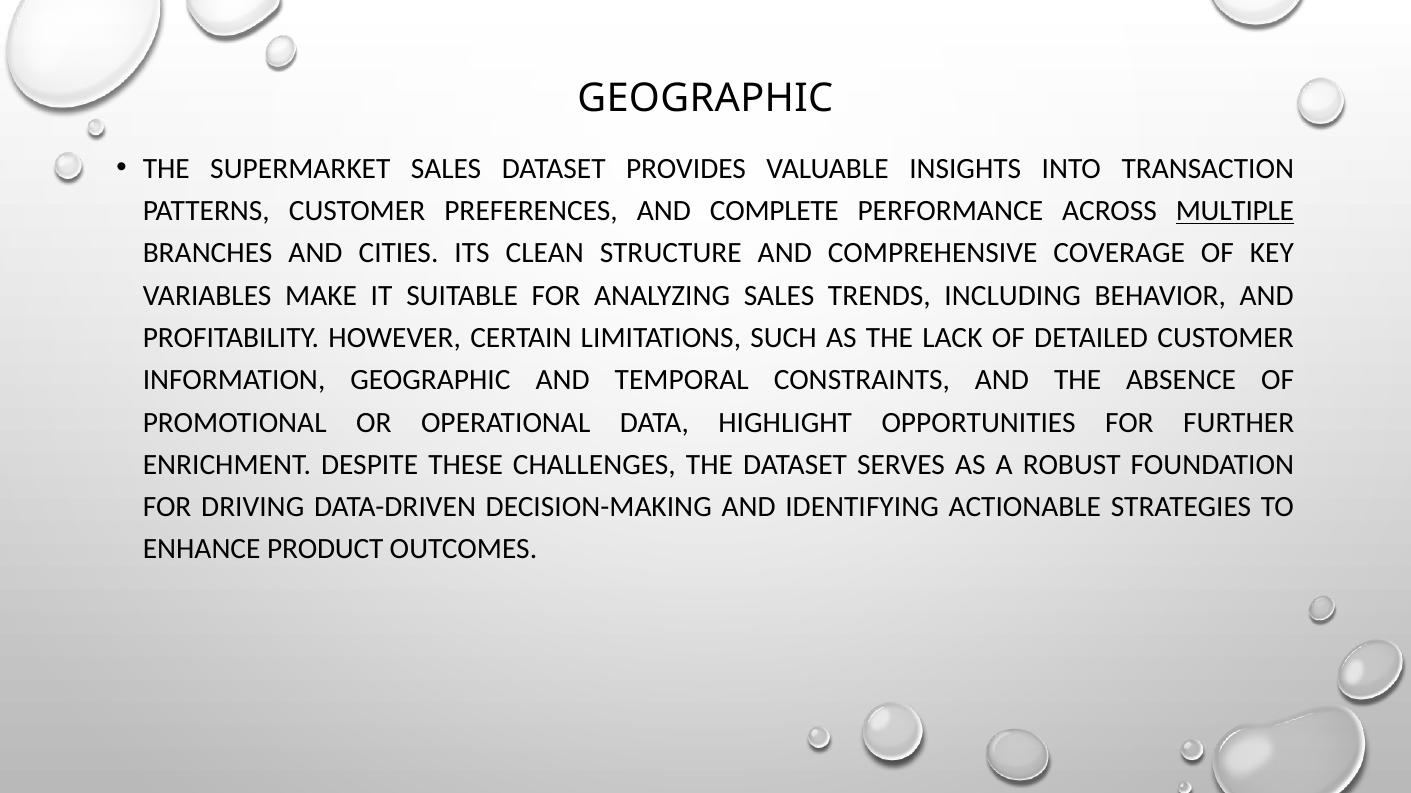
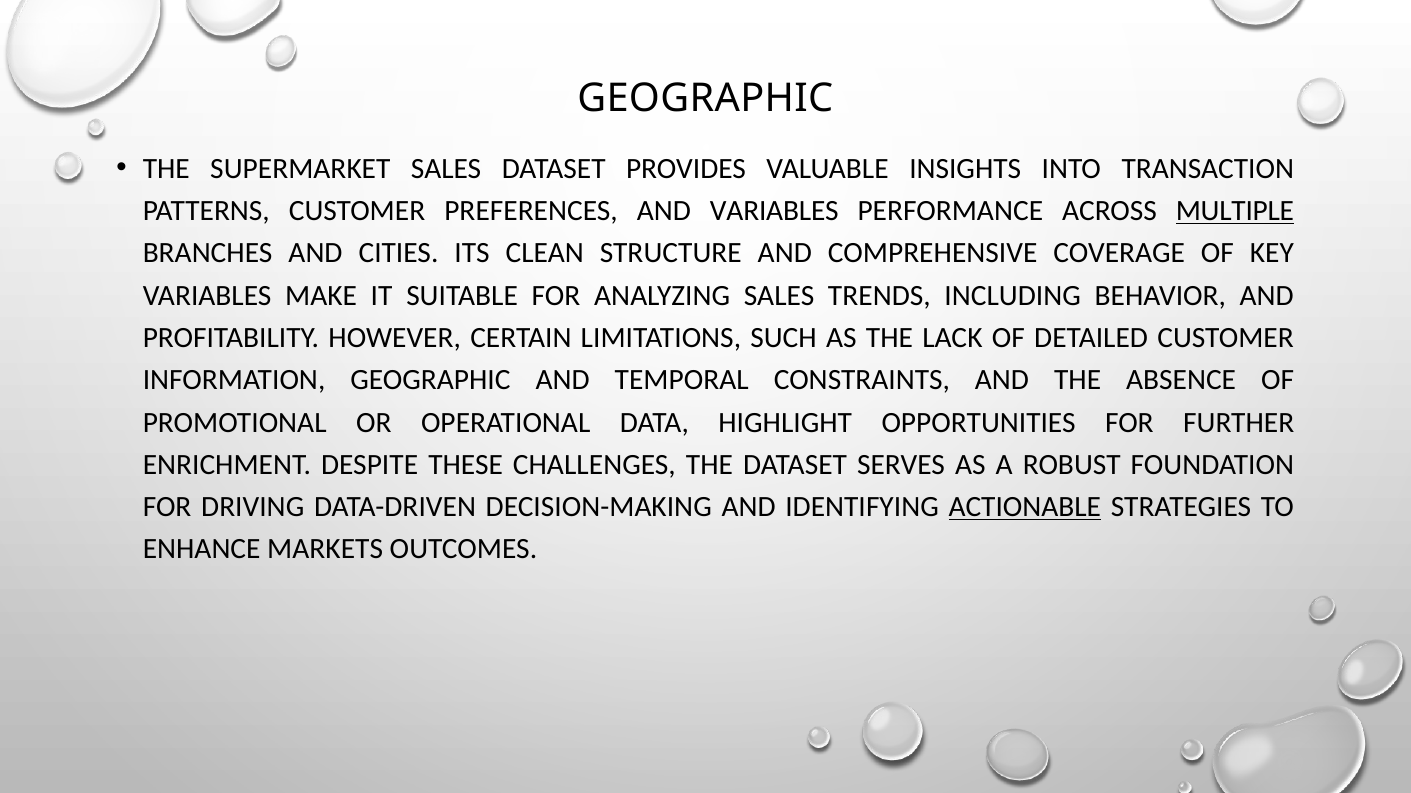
AND COMPLETE: COMPLETE -> VARIABLES (774, 211)
ACTIONABLE underline: none -> present (1025, 507)
PRODUCT: PRODUCT -> MARKETS (325, 550)
